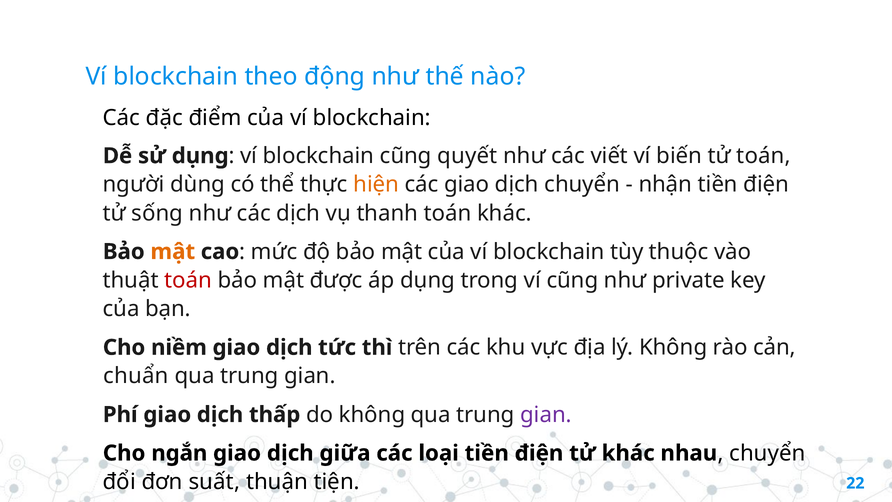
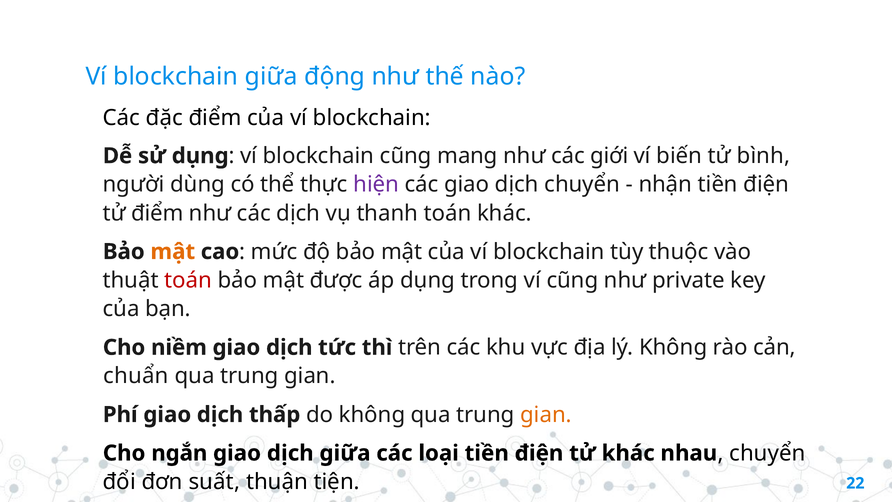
blockchain theo: theo -> giữa (271, 77)
quyết: quyết -> mang (468, 156)
viết: viết -> giới (609, 156)
tử toán: toán -> bình (764, 156)
hiện colour: orange -> purple (376, 184)
tử sống: sống -> điểm (157, 213)
gian colour: purple -> orange (546, 414)
